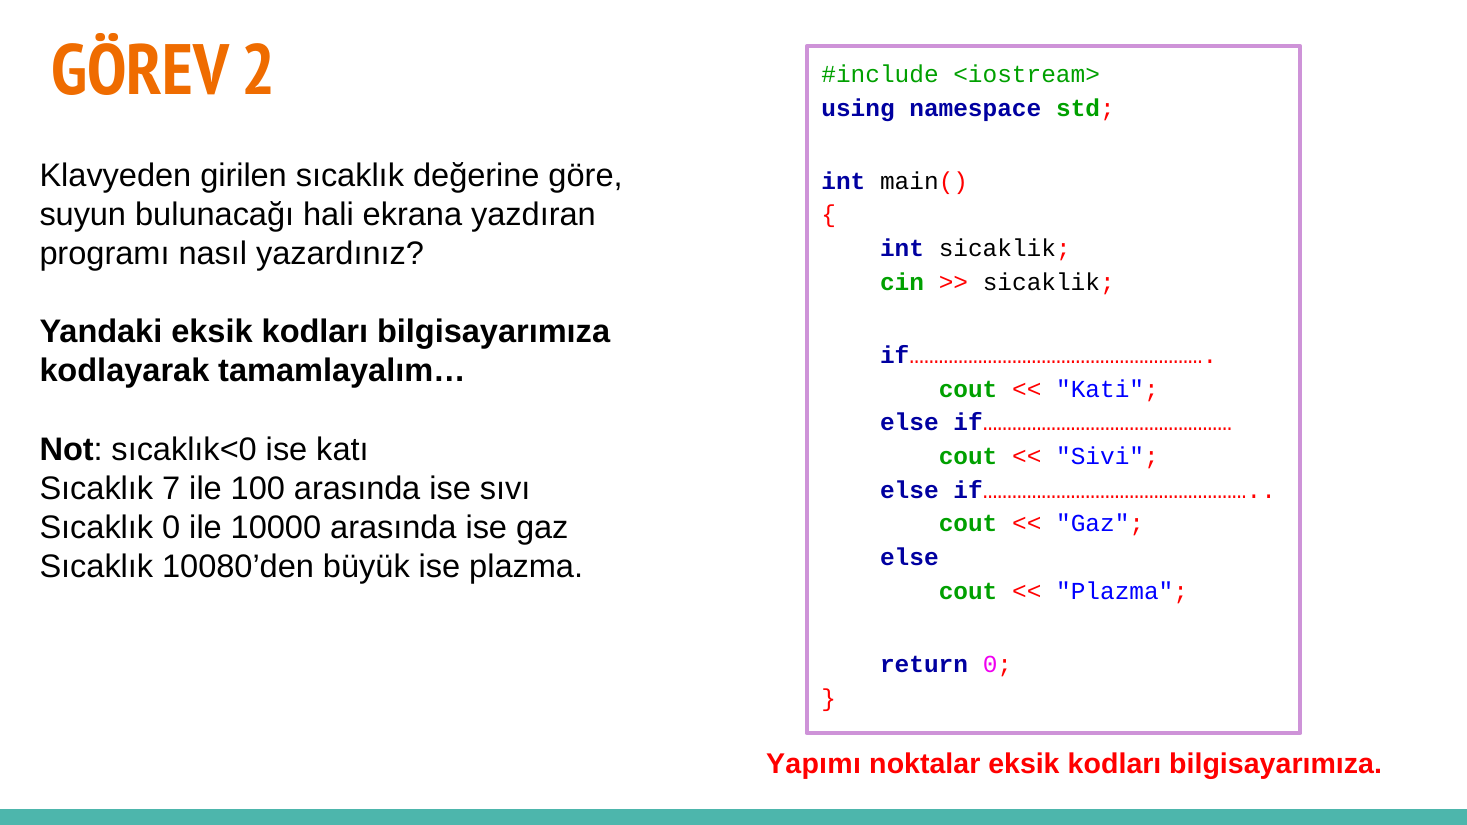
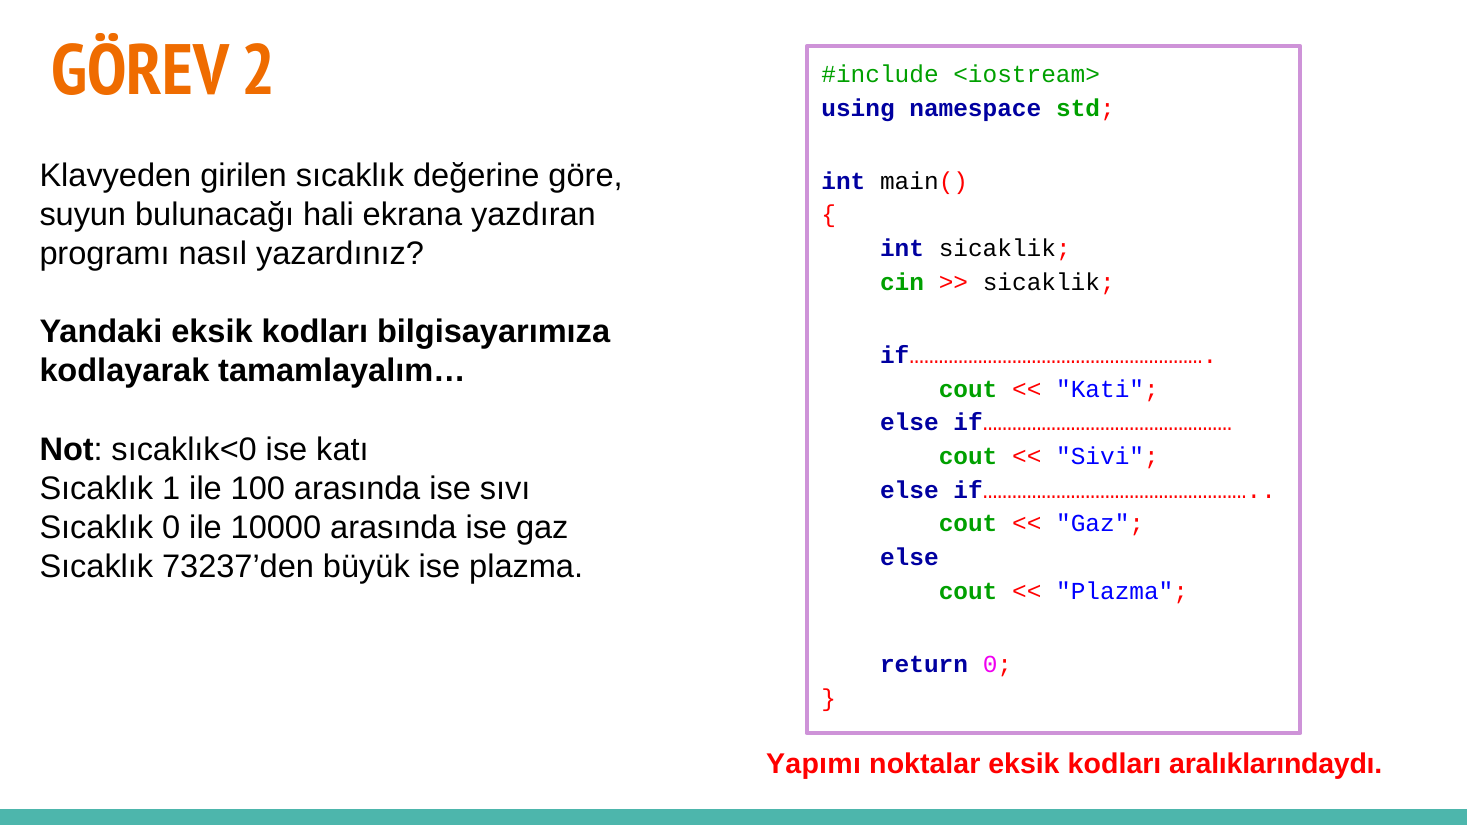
7: 7 -> 1 (171, 489)
10080’den: 10080’den -> 73237’den (238, 567)
noktalar eksik kodları bilgisayarımıza: bilgisayarımıza -> aralıklarındaydı (1276, 764)
